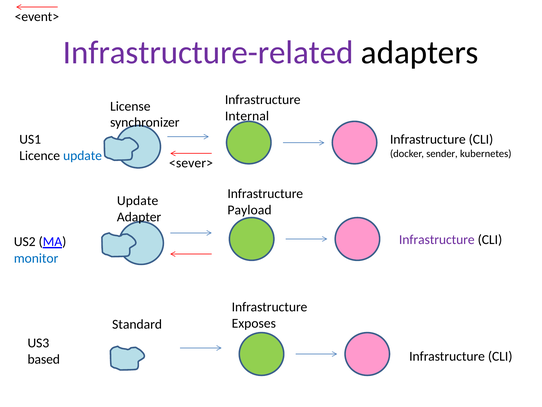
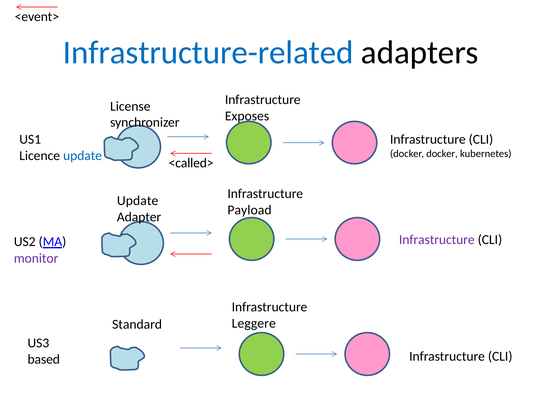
Infrastructure-related colour: purple -> blue (208, 52)
Internal: Internal -> Exposes (247, 116)
docker sender: sender -> docker (442, 153)
<sever>: <sever> -> <called> (191, 163)
monitor colour: blue -> purple (36, 258)
Exposes: Exposes -> Leggere (254, 323)
